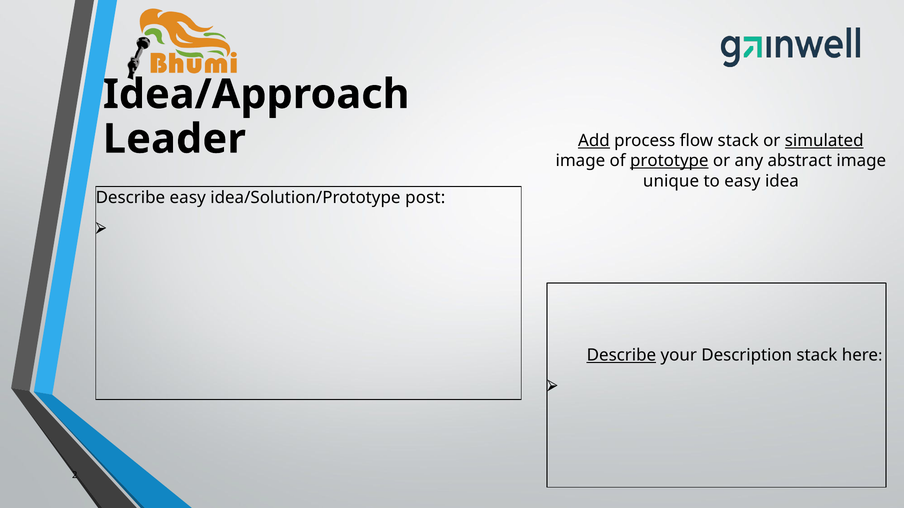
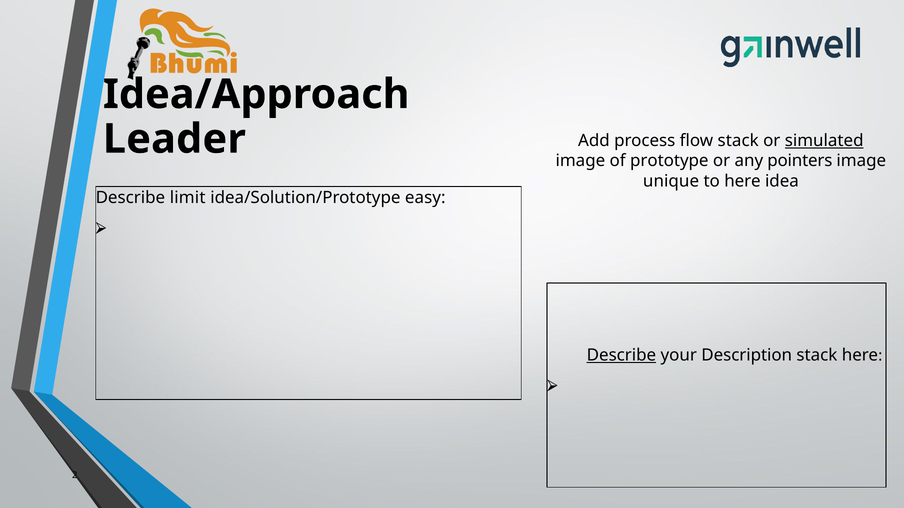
Add underline: present -> none (594, 141)
prototype underline: present -> none (669, 161)
abstract: abstract -> pointers (800, 161)
to easy: easy -> here (742, 181)
Describe easy: easy -> limit (188, 198)
post: post -> easy (425, 198)
